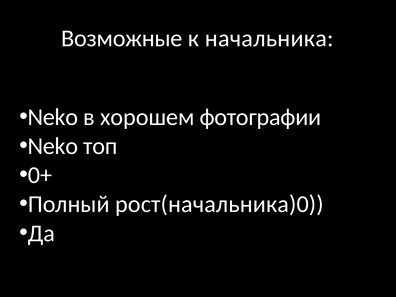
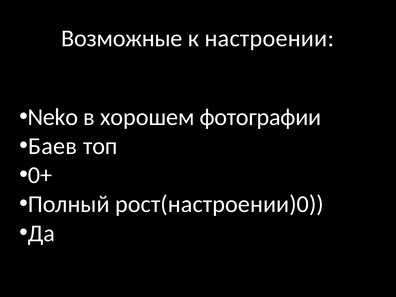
начальника: начальника -> настроении (269, 38)
Neko: Neko -> Баев (53, 146)
рост(начальника)0: рост(начальника)0 -> рост(настроении)0 (219, 204)
